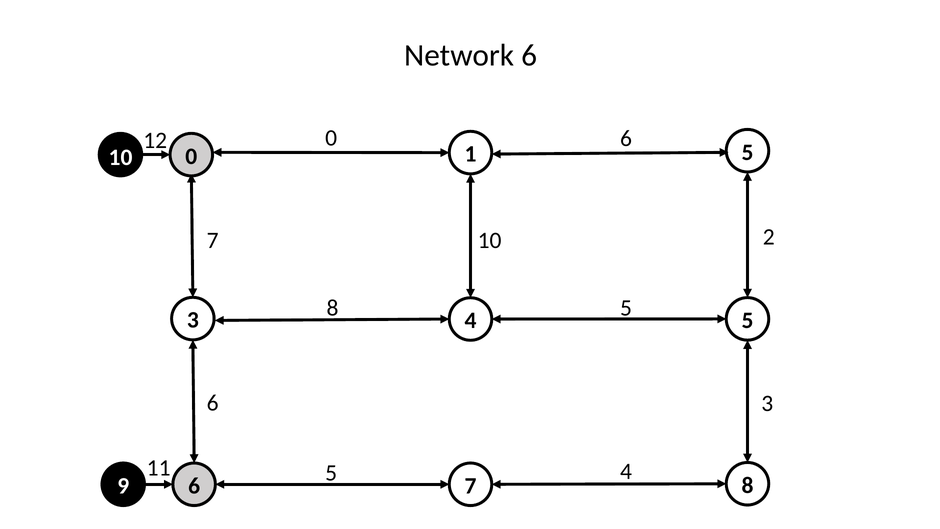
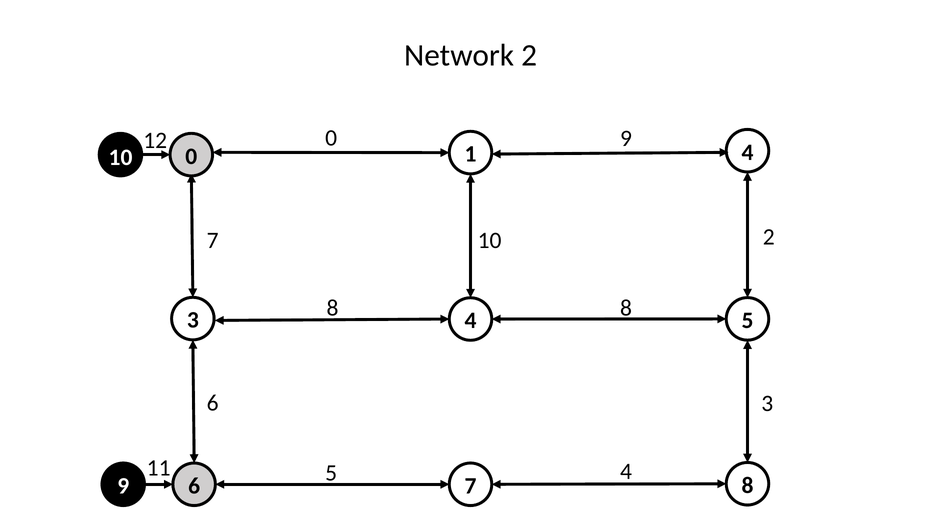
Network 6: 6 -> 2 (529, 55)
0 6: 6 -> 9 (626, 138)
1 5: 5 -> 4 (747, 152)
8 5: 5 -> 8 (626, 308)
